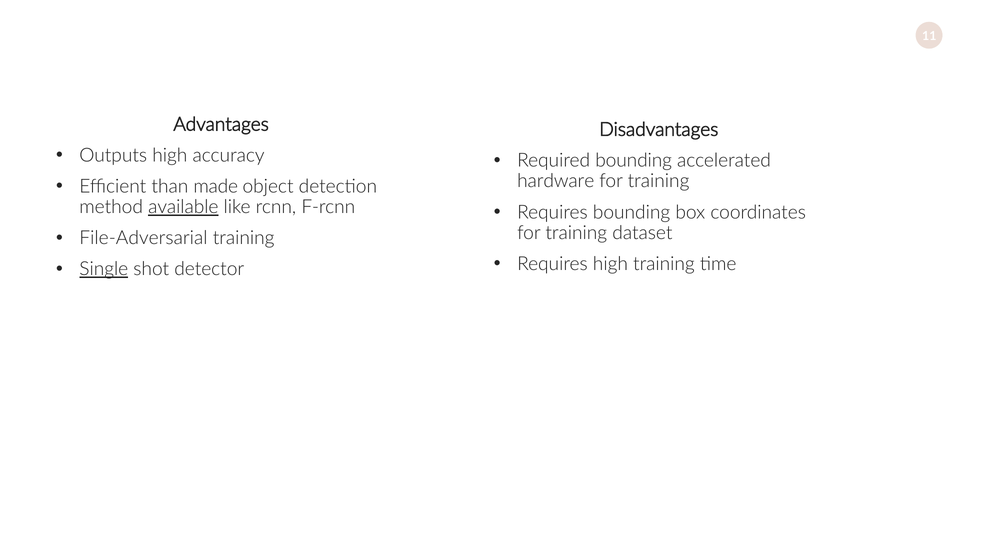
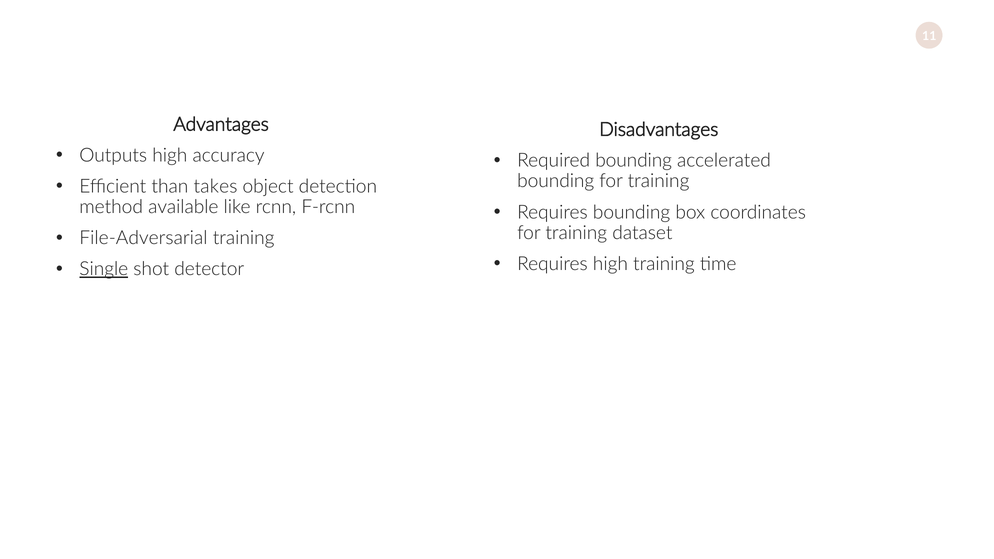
hardware: hardware -> bounding (556, 181)
made: made -> takes (216, 186)
available underline: present -> none (183, 207)
